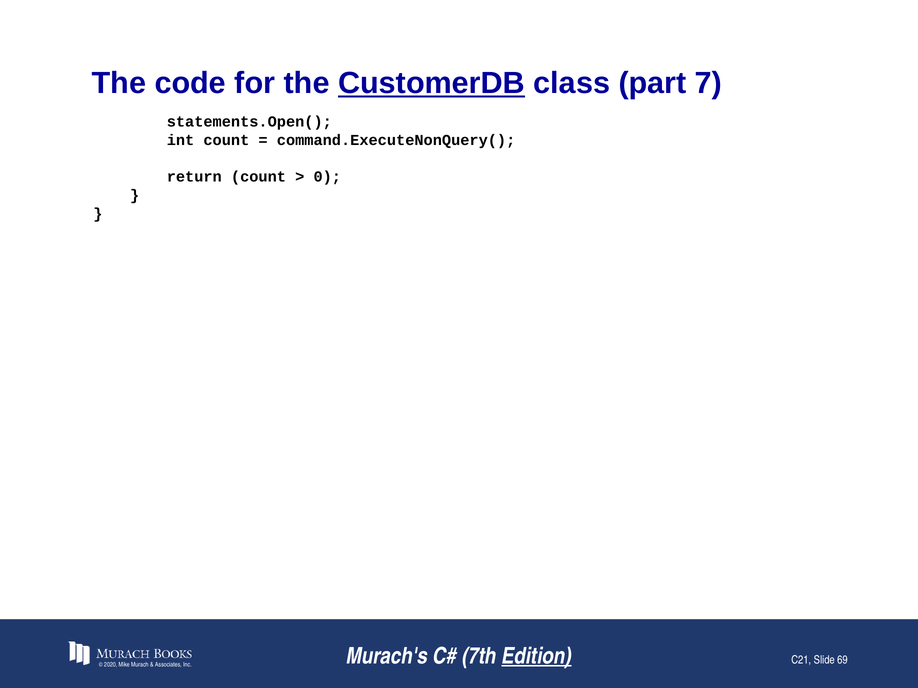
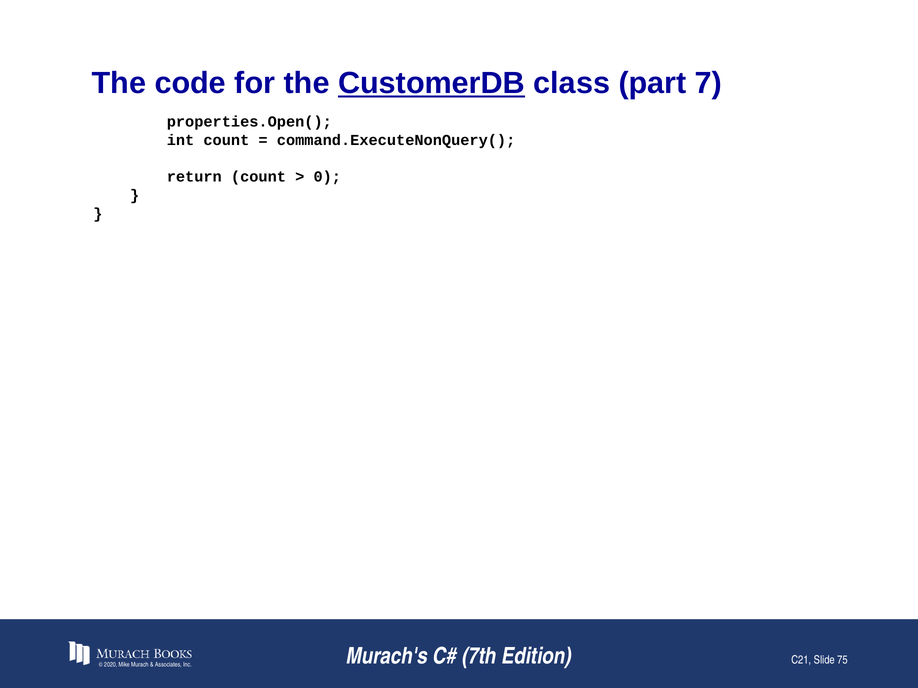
statements.Open(: statements.Open( -> properties.Open( (249, 122)
Edition underline: present -> none (537, 656)
69: 69 -> 75 (842, 661)
